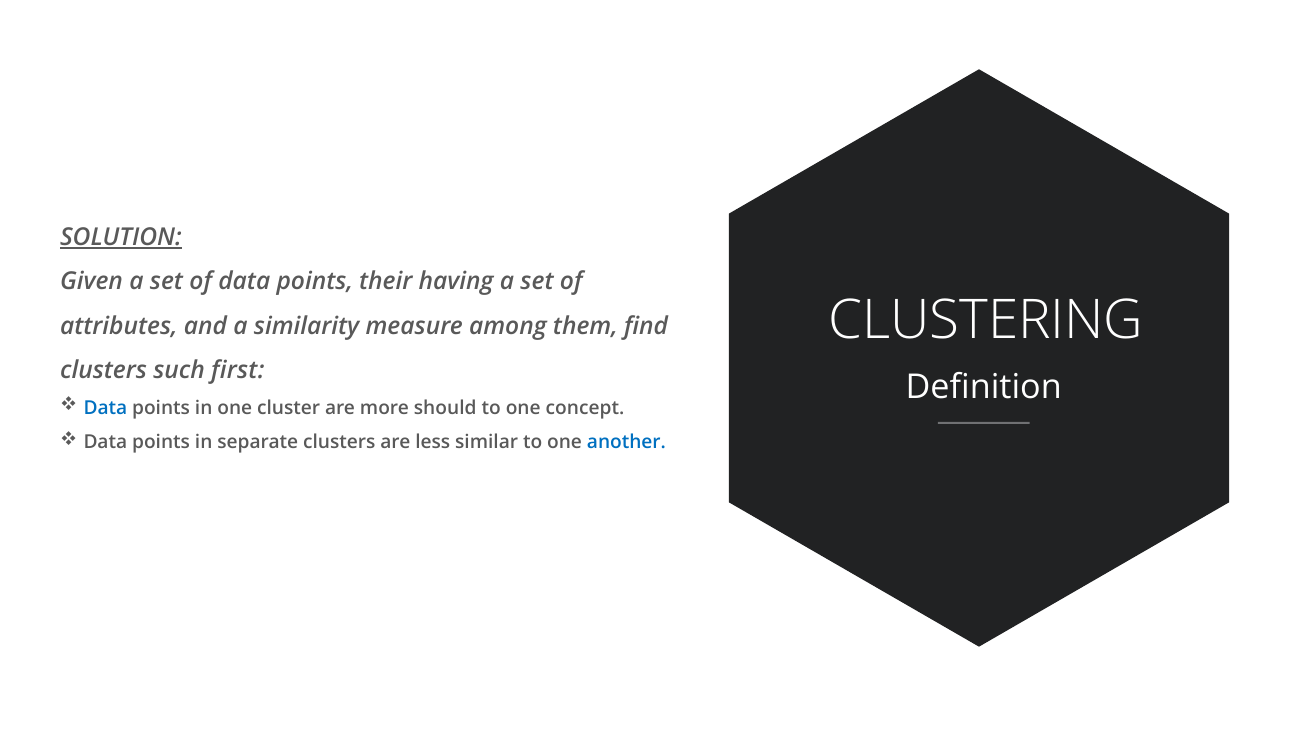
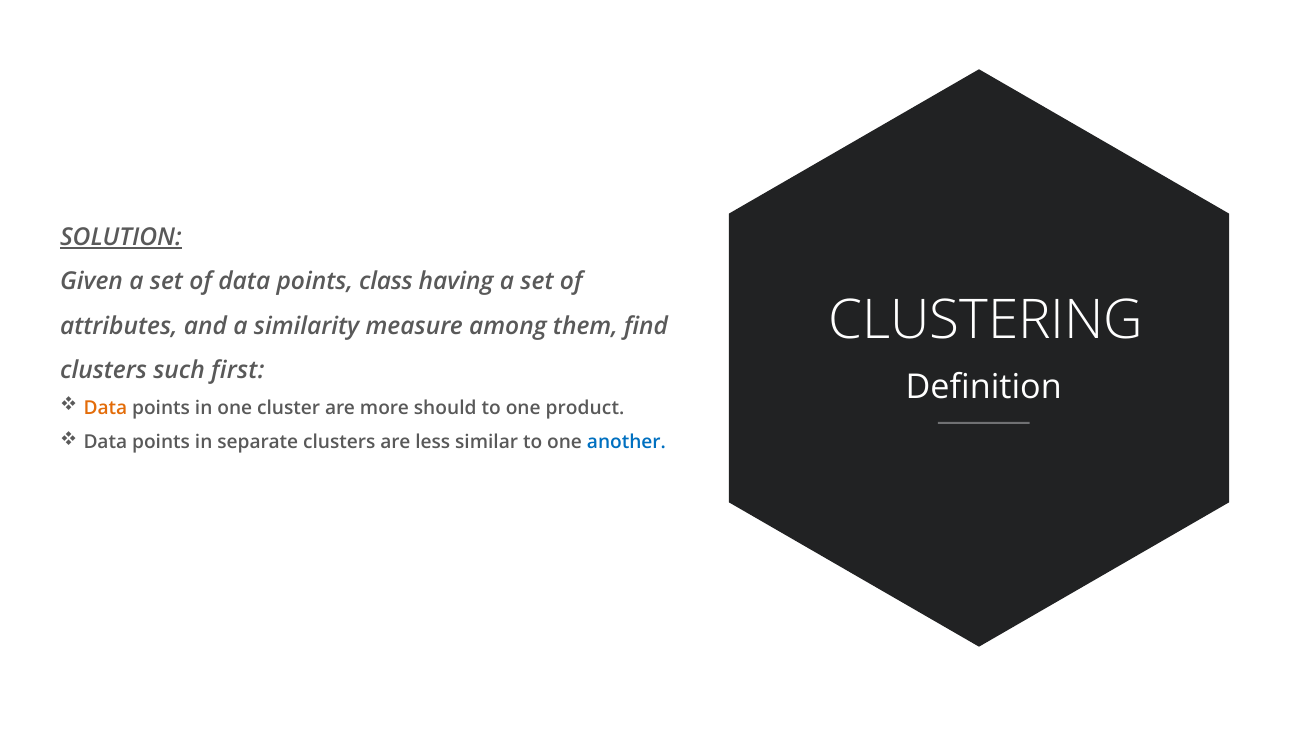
their: their -> class (386, 281)
Data colour: blue -> orange (105, 407)
concept: concept -> product (585, 407)
